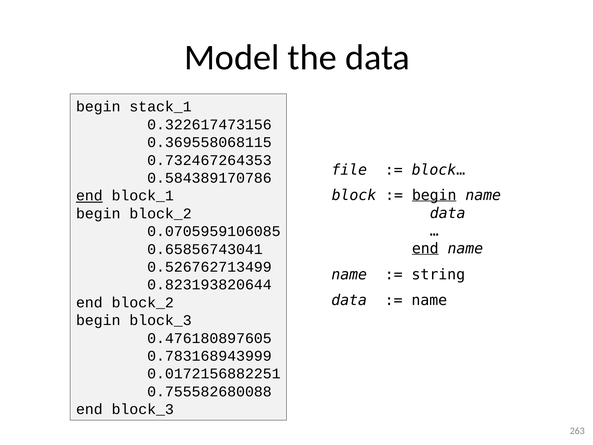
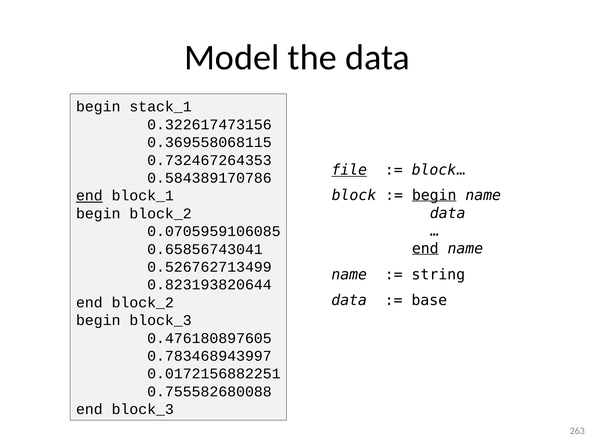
file underline: none -> present (349, 170)
name: name -> base (429, 300)
0.783168943999: 0.783168943999 -> 0.783468943997 (209, 356)
